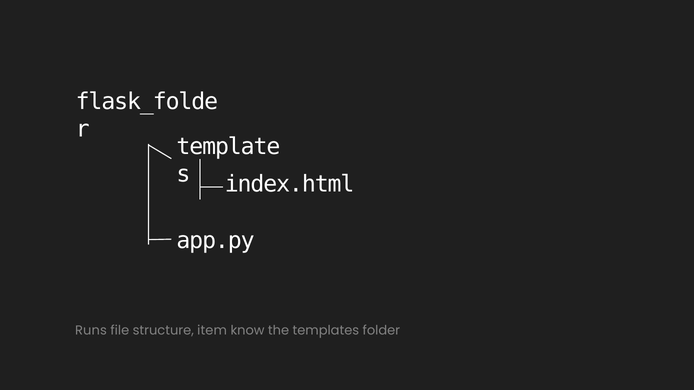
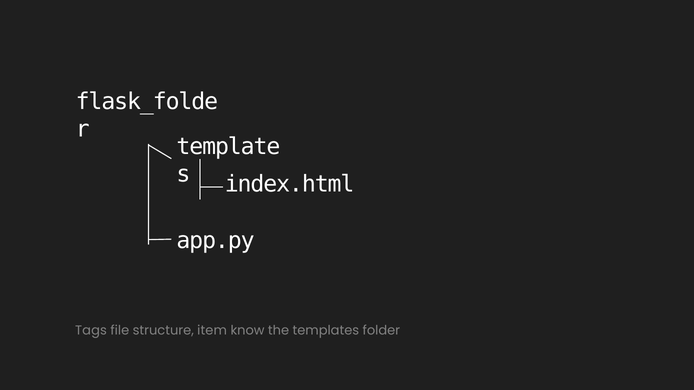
Runs: Runs -> Tags (91, 331)
